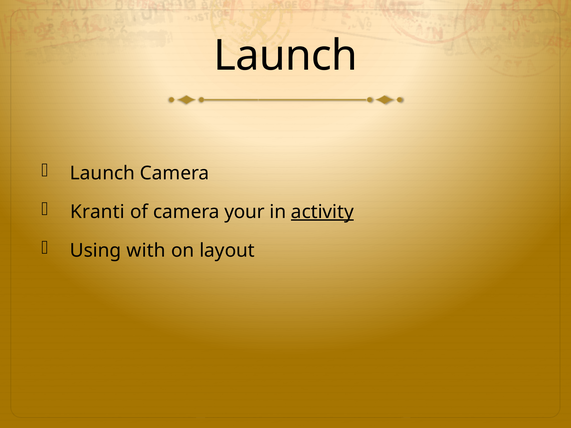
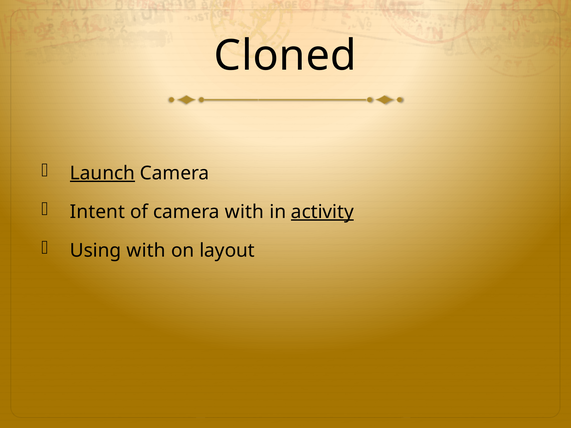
Launch: Launch -> Cloned (285, 56)
Launch underline: none -> present (102, 173)
Kranti: Kranti -> Intent (97, 212)
camera your: your -> with (244, 212)
